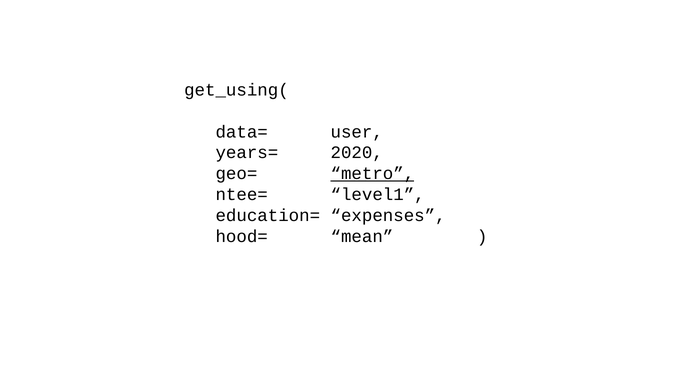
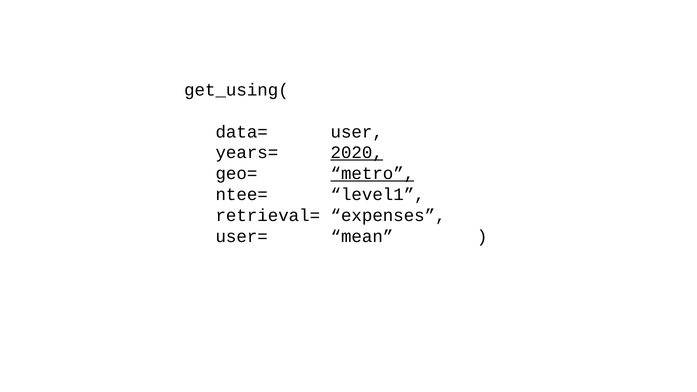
2020 underline: none -> present (357, 153)
education=: education= -> retrieval= (268, 215)
hood=: hood= -> user= (242, 236)
